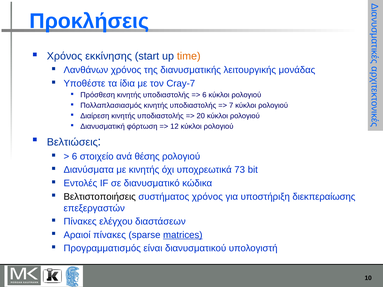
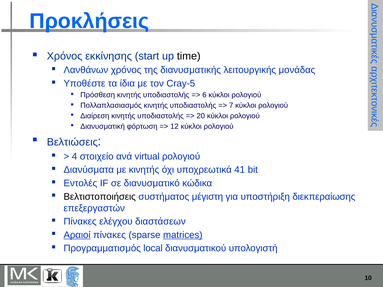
time colour: orange -> black (189, 56)
Cray-7: Cray-7 -> Cray-5 (181, 84)
6: 6 -> 4 (75, 157)
θέσης: θέσης -> virtual (147, 157)
73: 73 -> 41 (240, 170)
συστήματος χρόνος: χρόνος -> μέγιστη (207, 197)
Αραιοί underline: none -> present (77, 235)
είναι: είναι -> local (153, 248)
